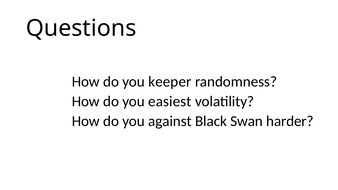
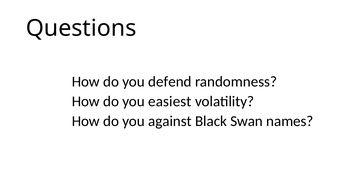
keeper: keeper -> defend (170, 82)
harder: harder -> names (290, 121)
